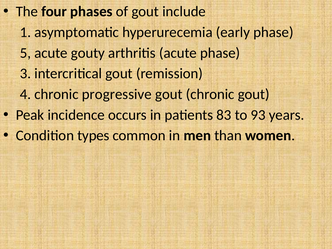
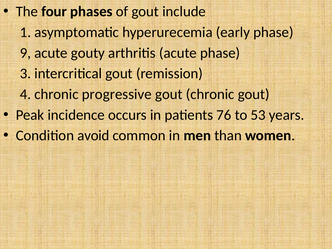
5: 5 -> 9 (25, 53)
83: 83 -> 76 (224, 115)
93: 93 -> 53 (258, 115)
types: types -> avoid (93, 136)
